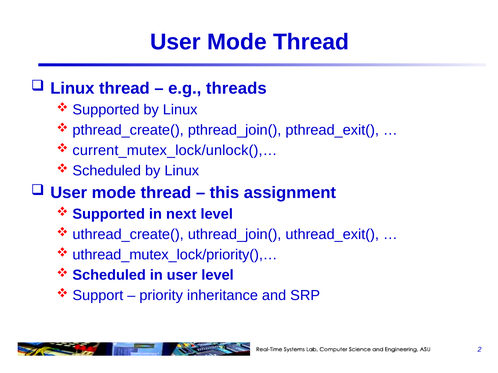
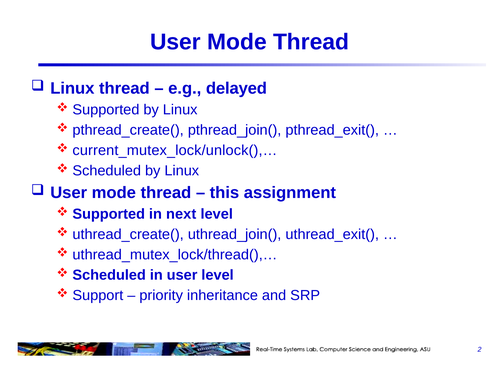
threads: threads -> delayed (236, 88)
uthread_mutex_lock/priority(),…: uthread_mutex_lock/priority(),… -> uthread_mutex_lock/thread(),… (175, 255)
